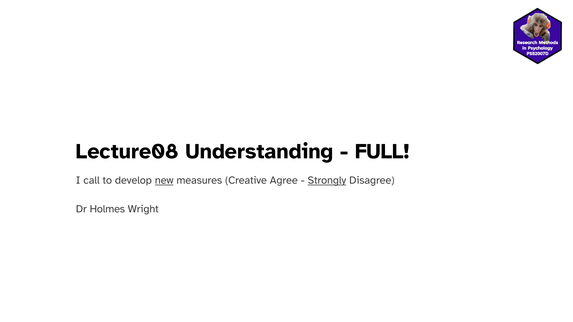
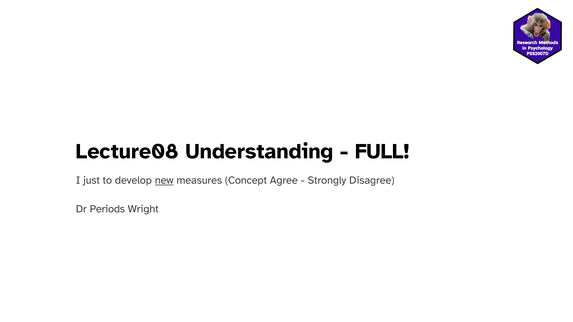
call: call -> just (92, 181)
Creative: Creative -> Concept (246, 181)
Strongly underline: present -> none (327, 181)
Holmes: Holmes -> Periods (107, 209)
